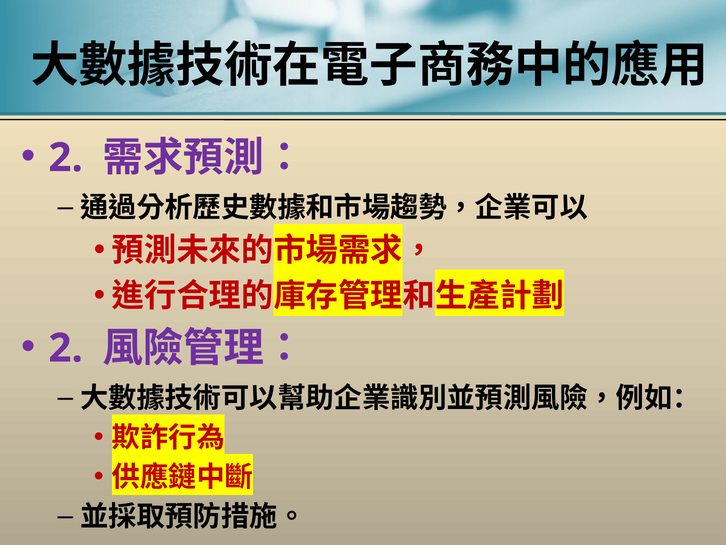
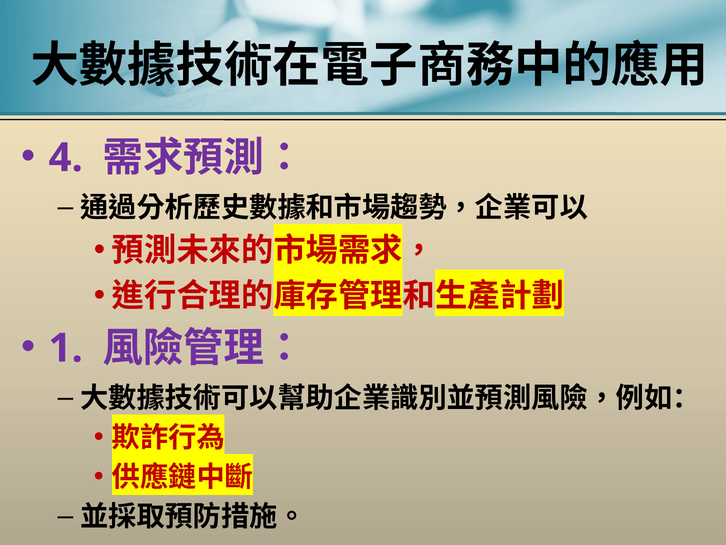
2: 2 -> 4 (66, 158)
2: 2 -> 1 (66, 348)
